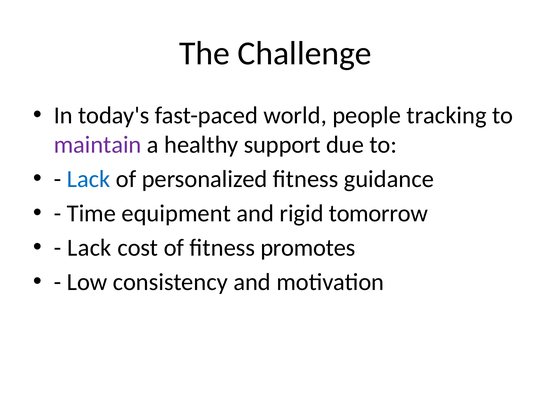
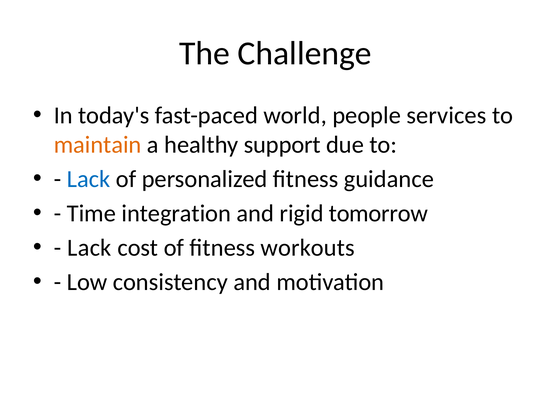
tracking: tracking -> services (446, 116)
maintain colour: purple -> orange (98, 145)
equipment: equipment -> integration (176, 214)
promotes: promotes -> workouts (308, 248)
